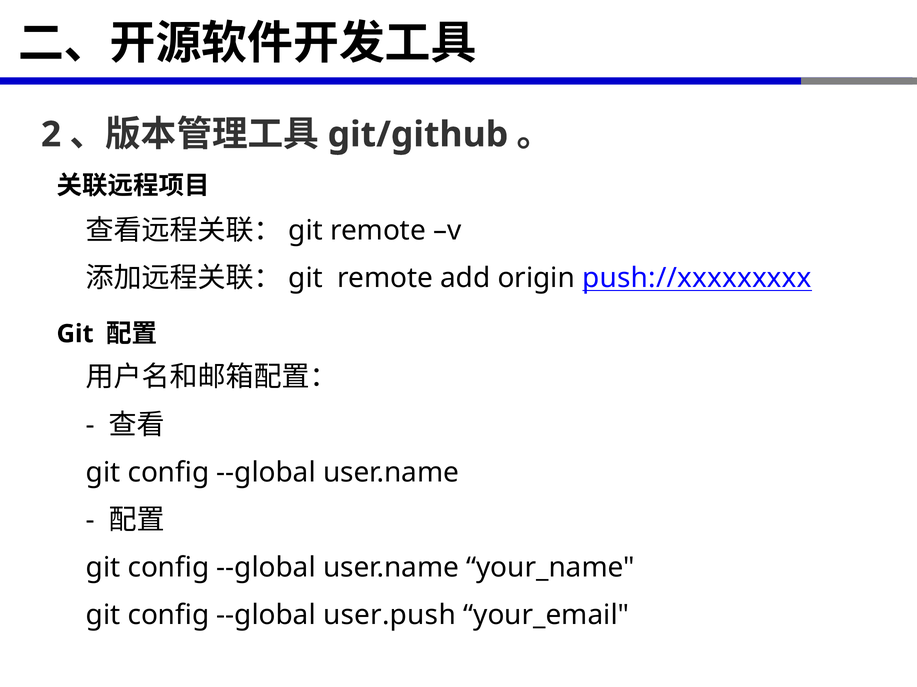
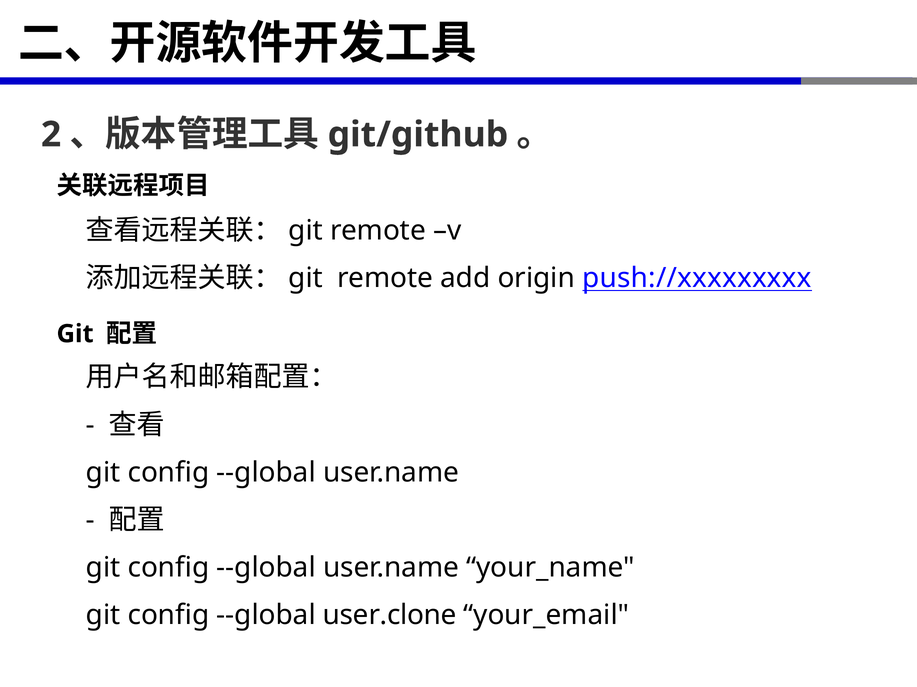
user.push: user.push -> user.clone (390, 616)
